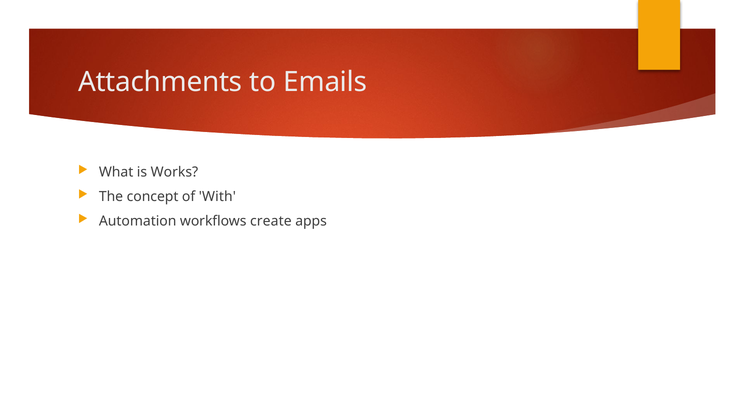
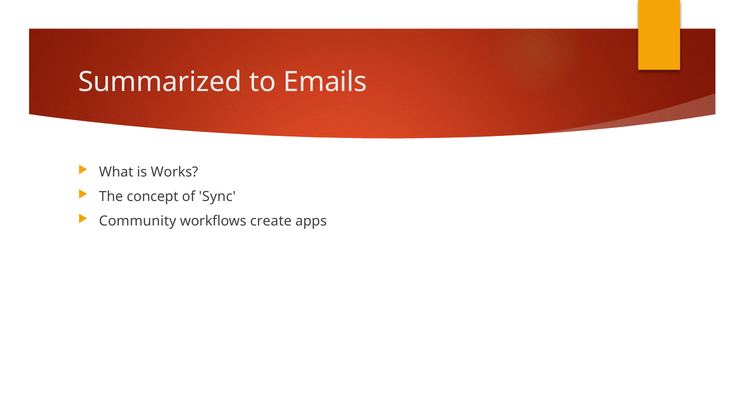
Attachments: Attachments -> Summarized (160, 82)
With: With -> Sync (217, 197)
Automation: Automation -> Community (138, 221)
